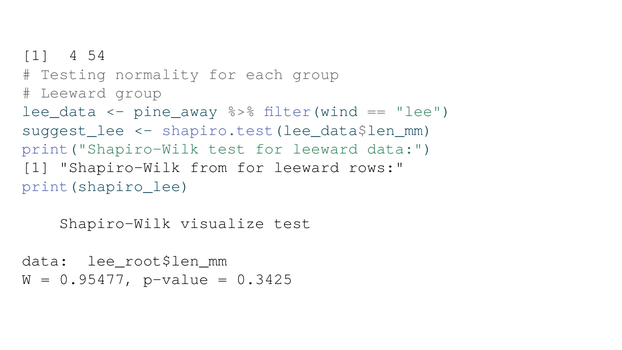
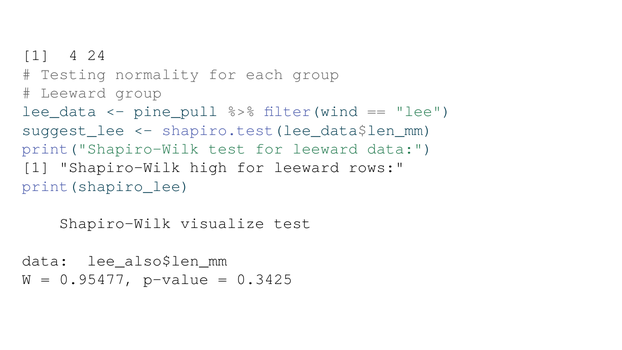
54: 54 -> 24 (97, 55)
pine_away: pine_away -> pine_pull (176, 111)
from: from -> high (208, 167)
lee_root$len_mm: lee_root$len_mm -> lee_also$len_mm (157, 261)
